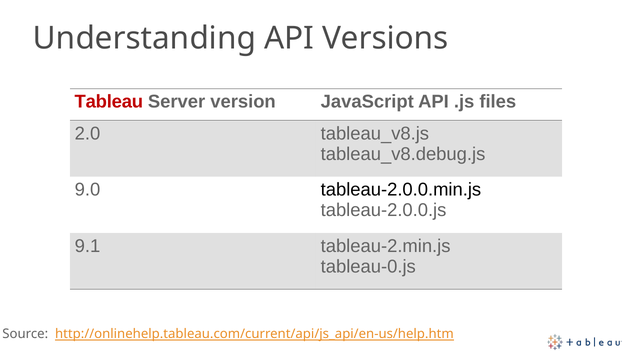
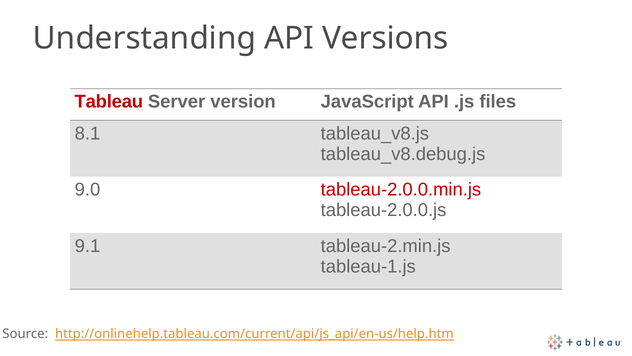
2.0: 2.0 -> 8.1 (88, 133)
tableau-2.0.0.min.js colour: black -> red (401, 189)
tableau-0.js: tableau-0.js -> tableau-1.js (368, 266)
